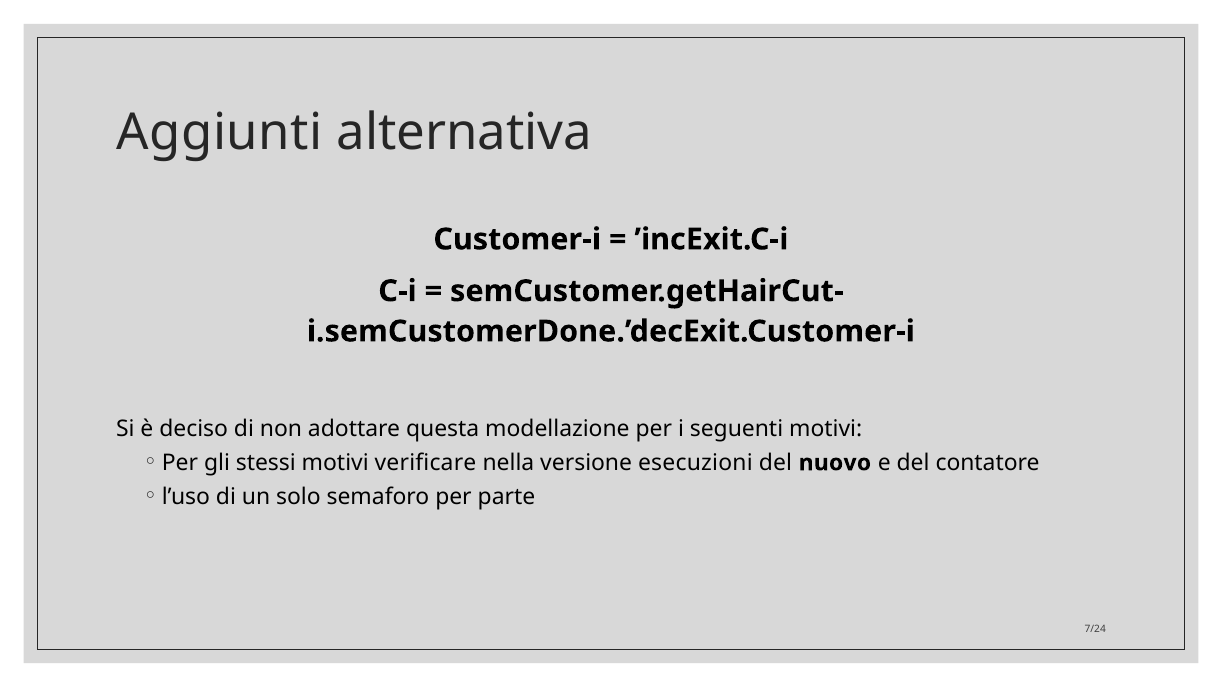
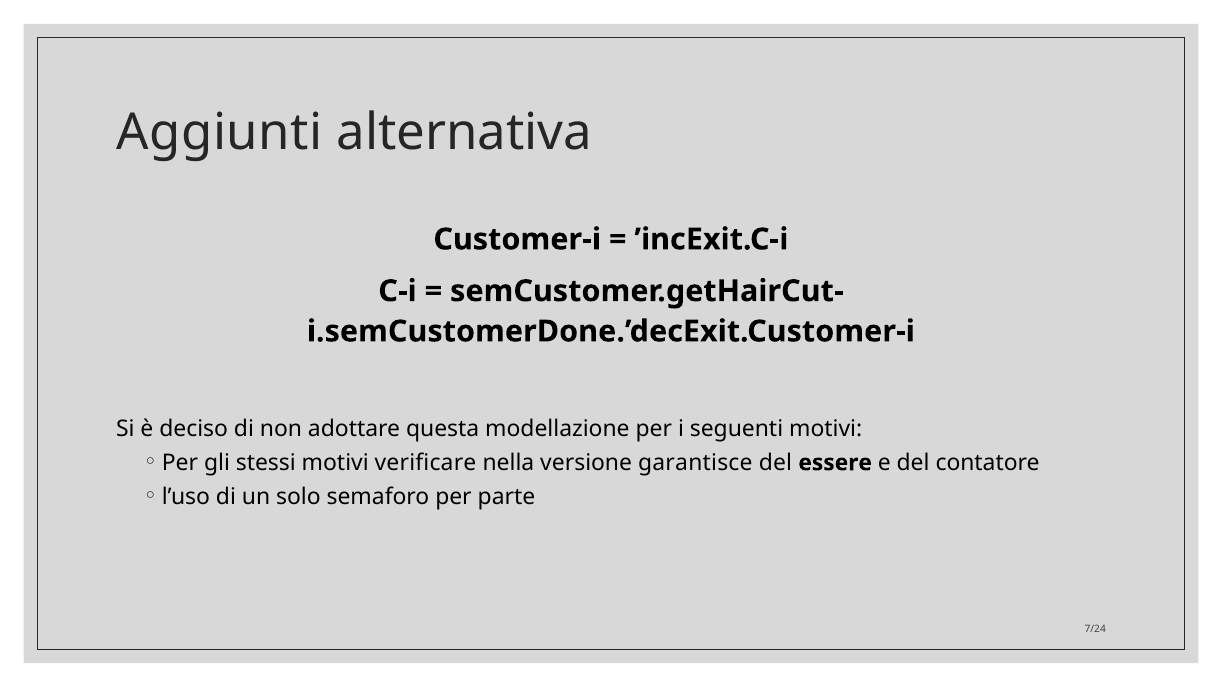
esecuzioni: esecuzioni -> garantisce (695, 463)
nuovo: nuovo -> essere (835, 463)
